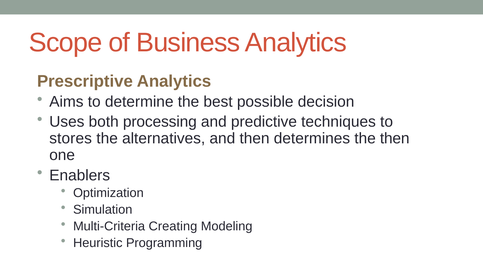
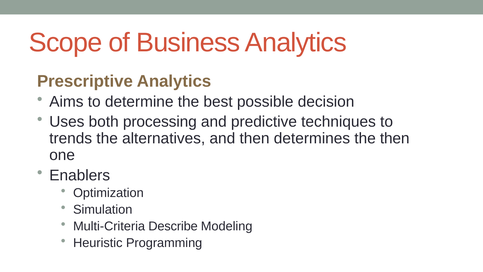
stores: stores -> trends (71, 138)
Creating: Creating -> Describe (173, 226)
